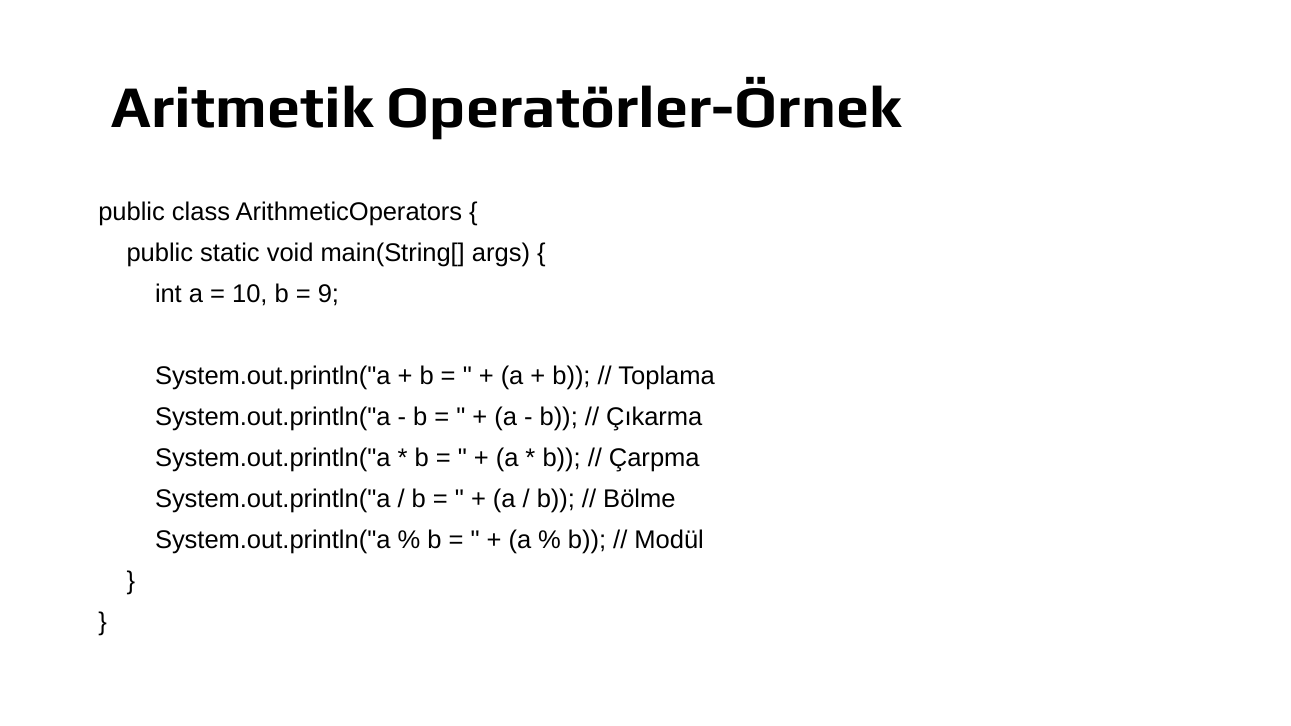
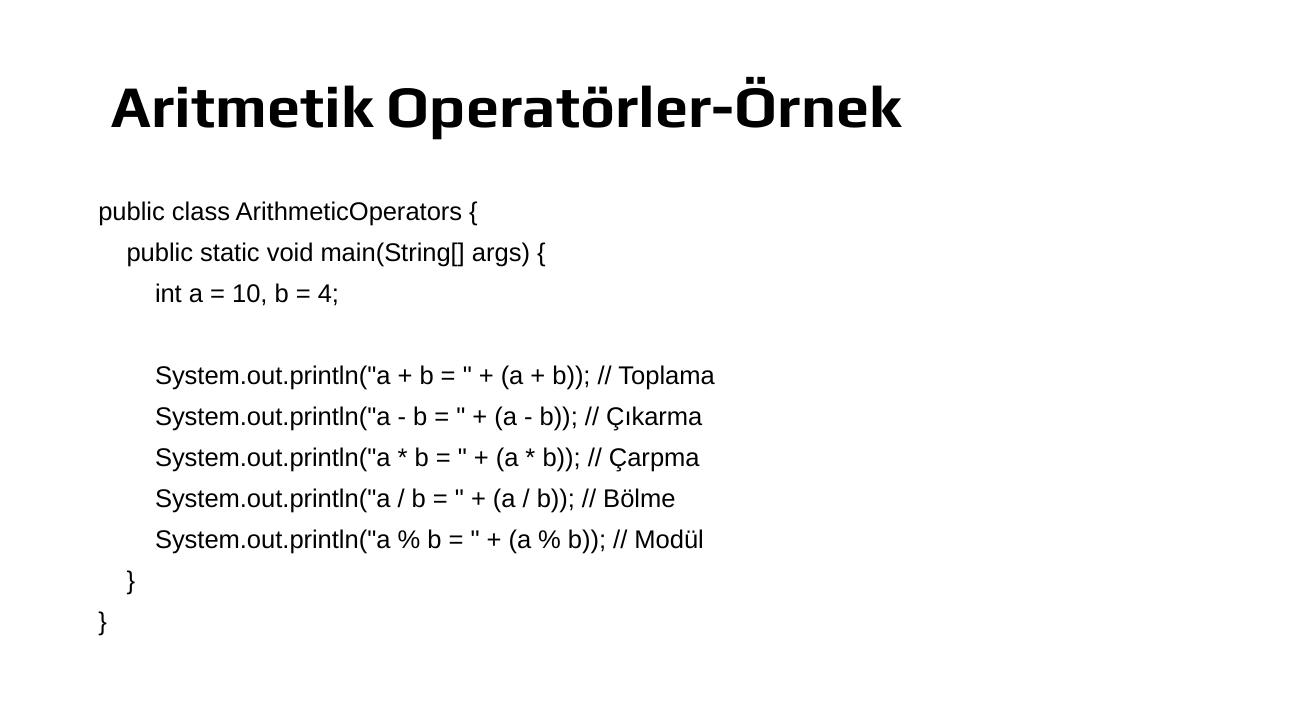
9: 9 -> 4 (328, 294)
